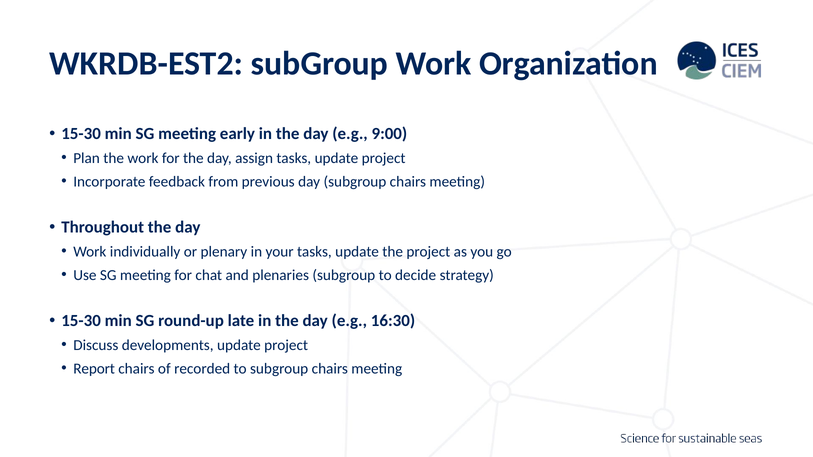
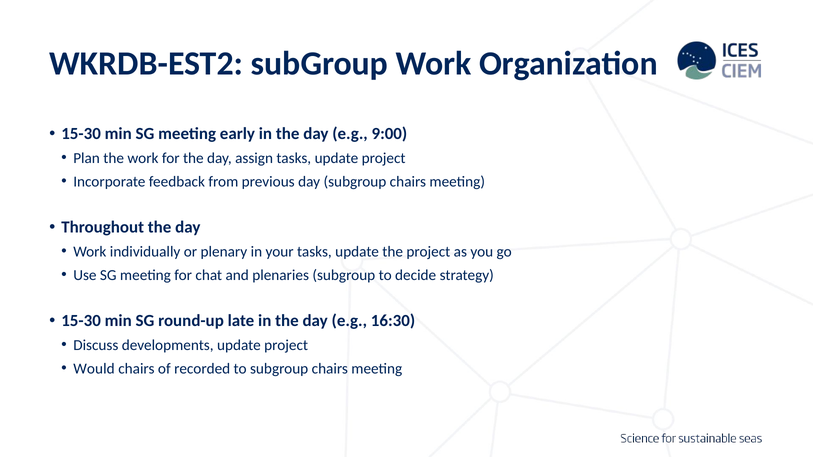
Report: Report -> Would (94, 369)
